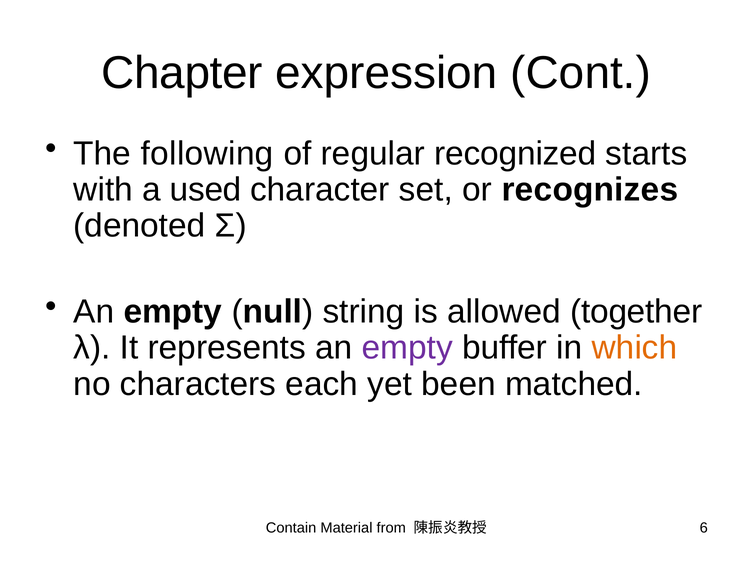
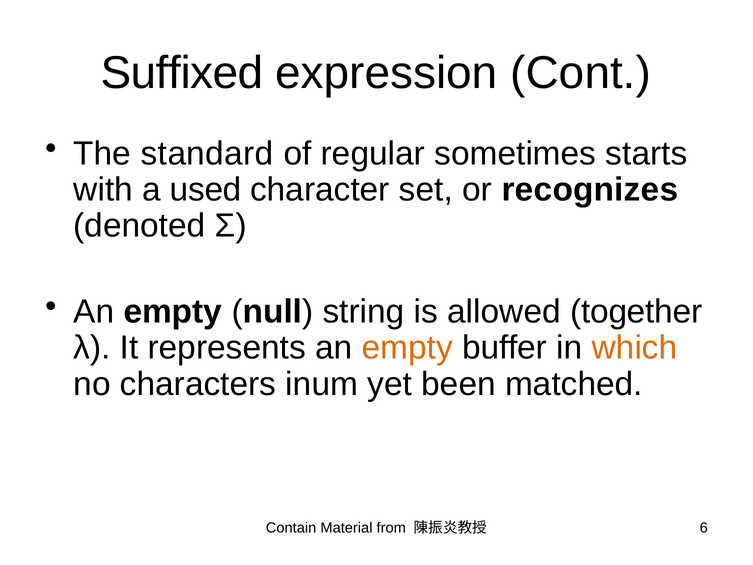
Chapter: Chapter -> Suffixed (182, 73)
following: following -> standard (207, 153)
recognized: recognized -> sometimes (515, 153)
empty colour: purple -> orange (407, 348)
each: each -> inum (322, 384)
